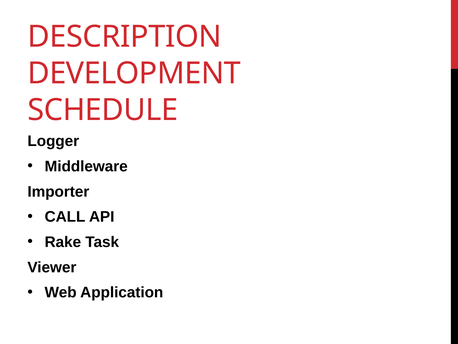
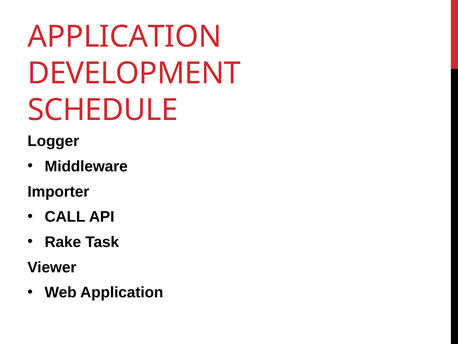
DESCRIPTION: DESCRIPTION -> APPLICATION (125, 37)
